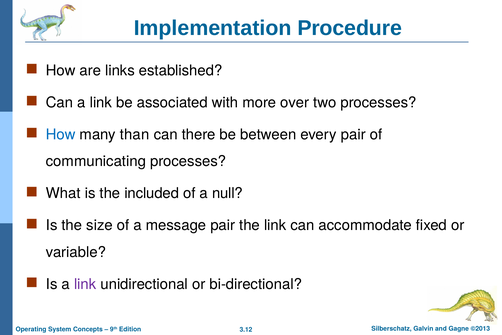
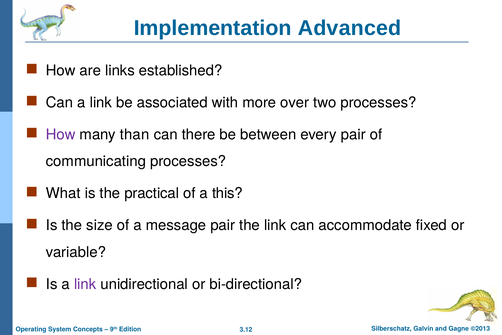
Procedure: Procedure -> Advanced (349, 28)
How colour: blue -> purple (61, 134)
included: included -> practical (152, 193)
null: null -> this (227, 193)
